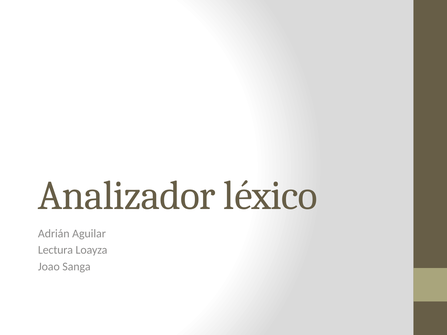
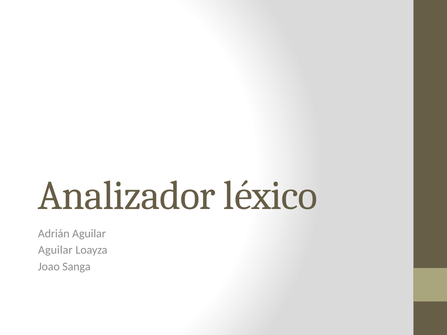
Lectura: Lectura -> Aguilar (55, 250)
